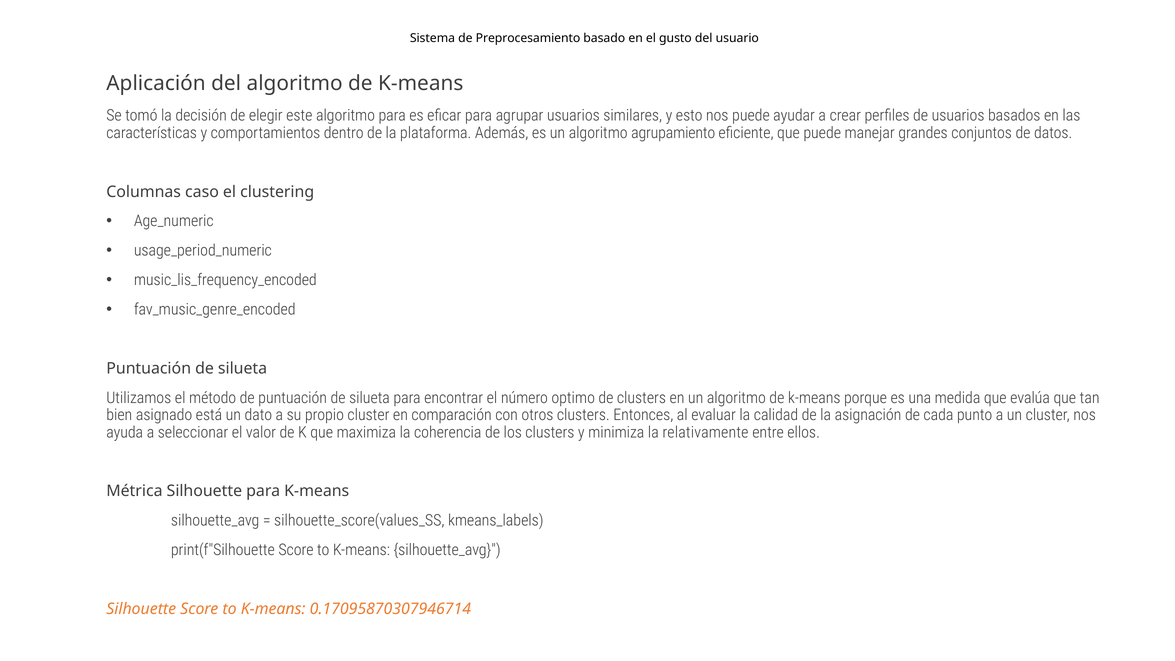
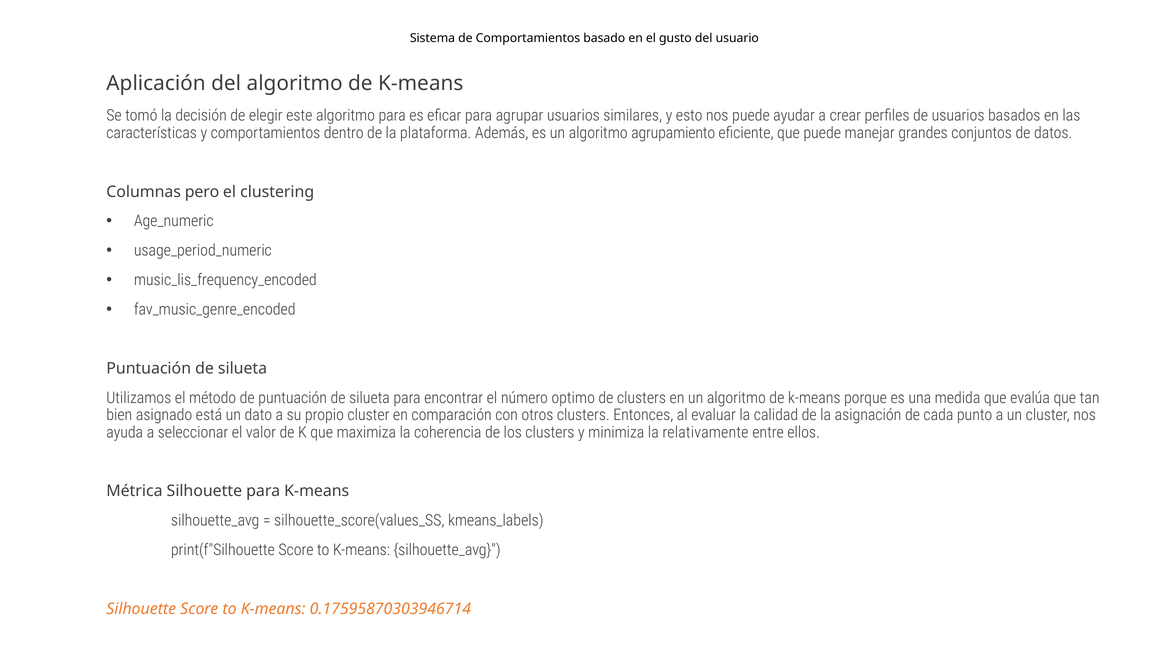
de Preprocesamiento: Preprocesamiento -> Comportamientos (528, 38)
caso: caso -> pero (202, 192)
0.17095870307946714: 0.17095870307946714 -> 0.17595870303946714 (390, 609)
